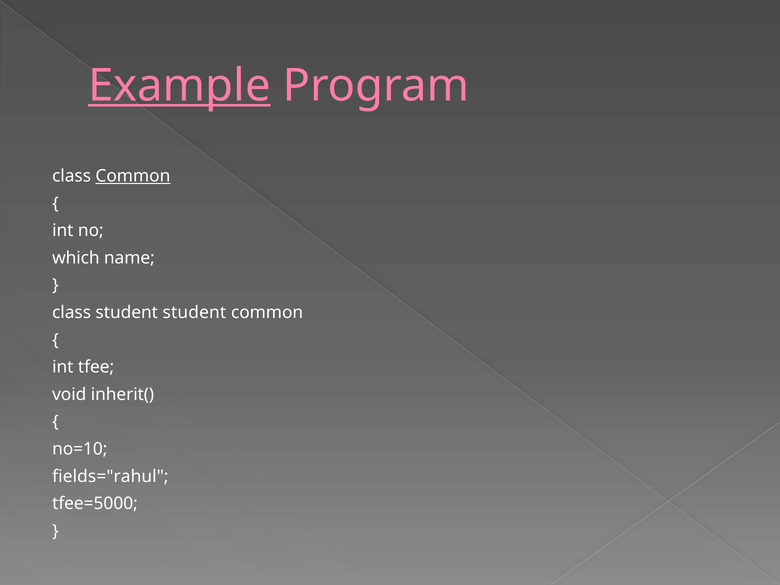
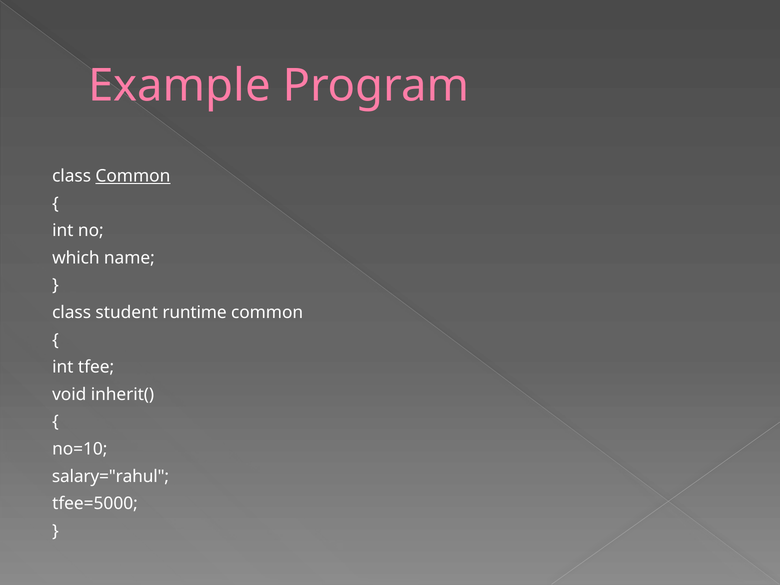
Example underline: present -> none (179, 86)
student student: student -> runtime (195, 313)
fields="rahul: fields="rahul -> salary="rahul (111, 476)
